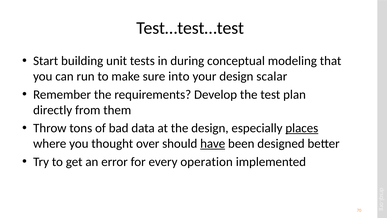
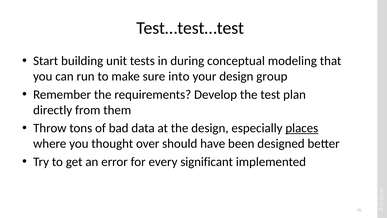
scalar: scalar -> group (272, 76)
have underline: present -> none (213, 143)
operation: operation -> significant (207, 162)
